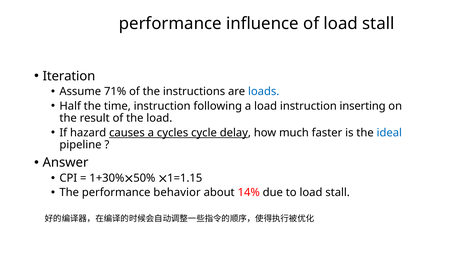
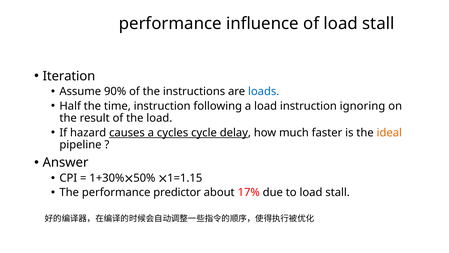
71%: 71% -> 90% (115, 91)
inserting: inserting -> ignoring (363, 106)
ideal colour: blue -> orange (389, 132)
behavior: behavior -> predictor (177, 192)
14%: 14% -> 17% (249, 192)
